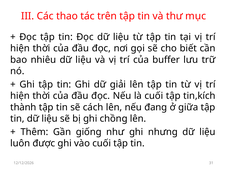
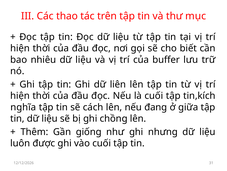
giải: giải -> liên (118, 84)
thành: thành -> nghĩa (23, 107)
